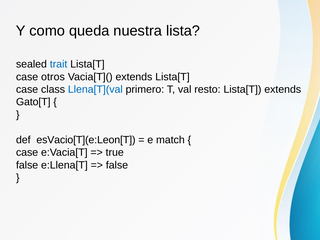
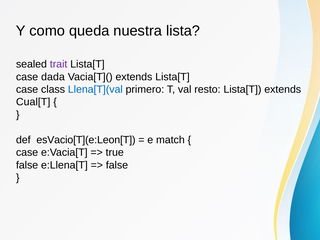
trait colour: blue -> purple (59, 64)
otros: otros -> dada (53, 77)
Gato[T: Gato[T -> Cual[T (33, 102)
